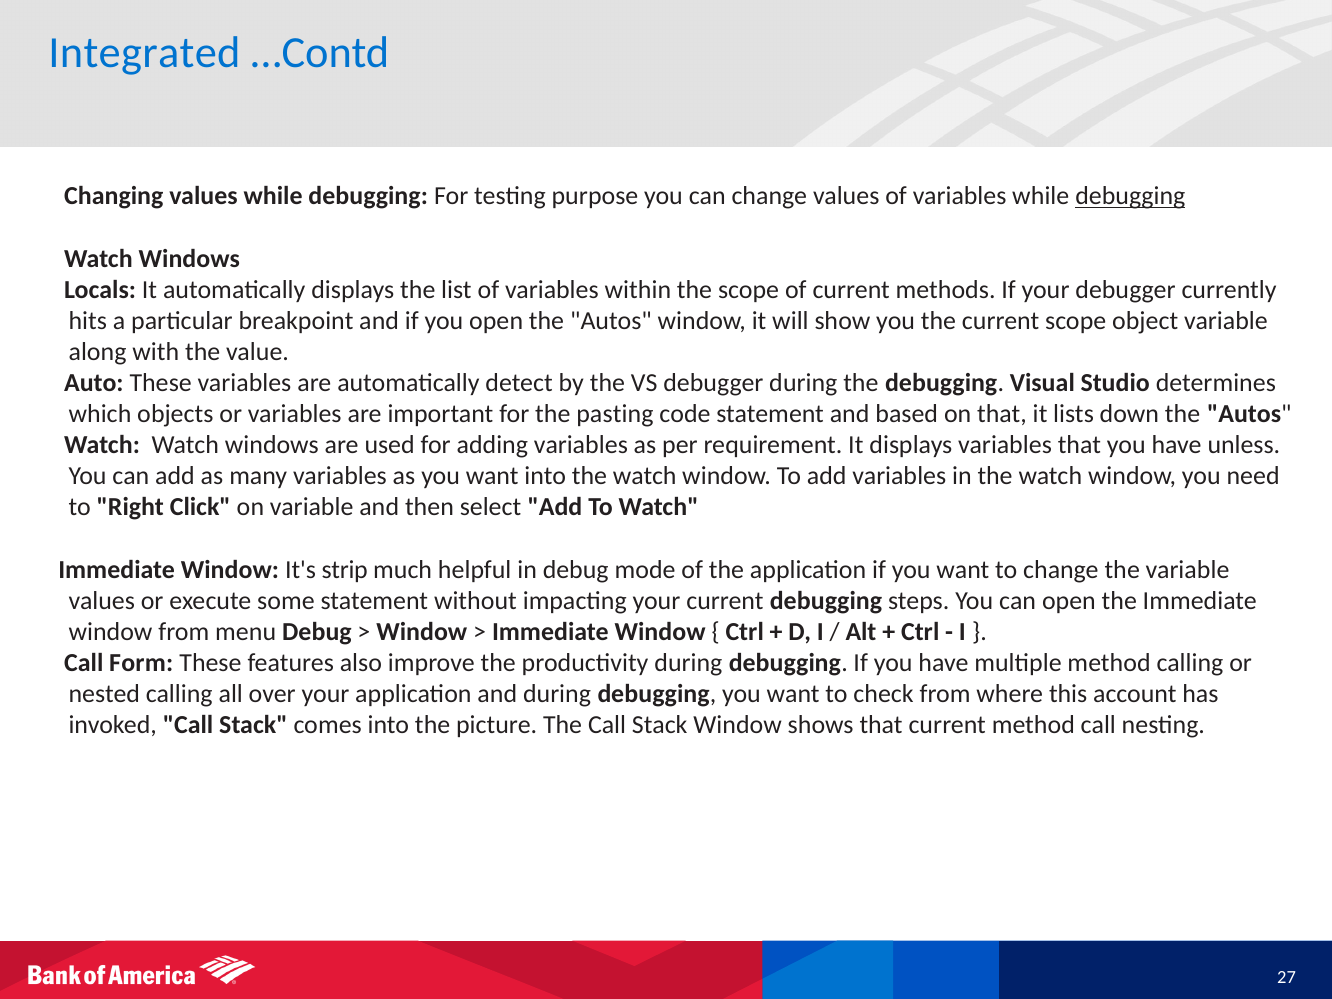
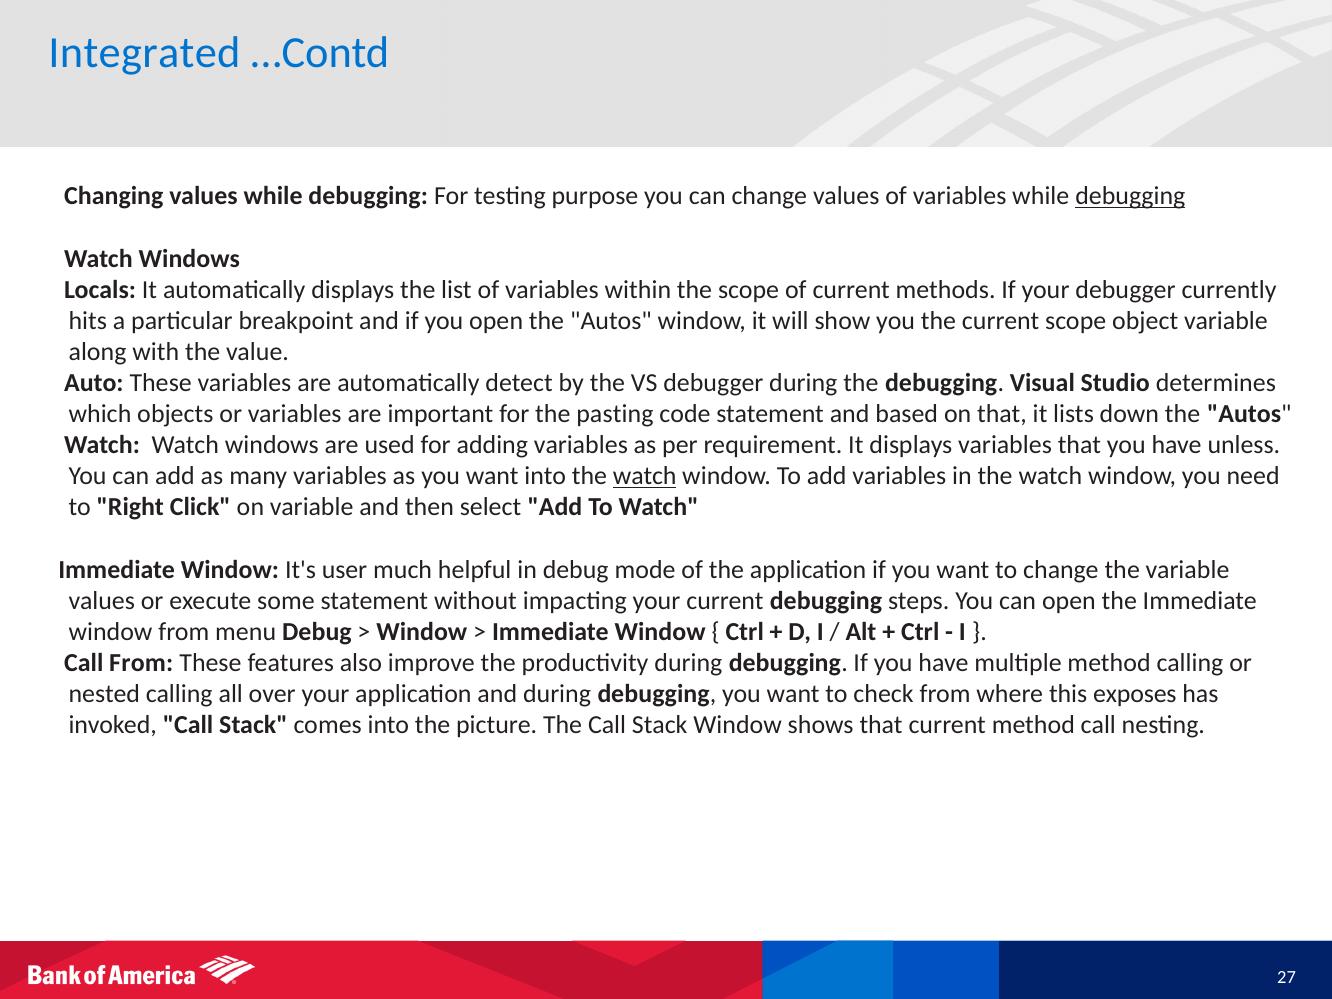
watch underline: none -> present (645, 476)
strip: strip -> user (345, 570)
Call Form: Form -> From (141, 663)
account: account -> exposes (1135, 694)
